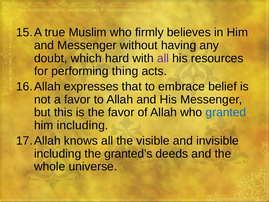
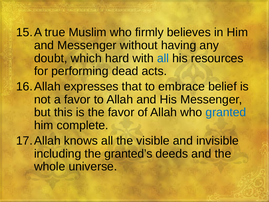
all colour: purple -> blue (163, 58)
thing: thing -> dead (125, 71)
him including: including -> complete (83, 125)
